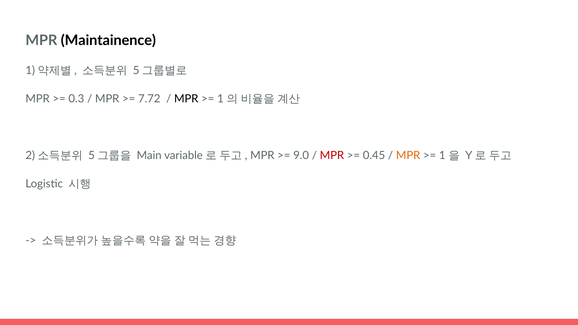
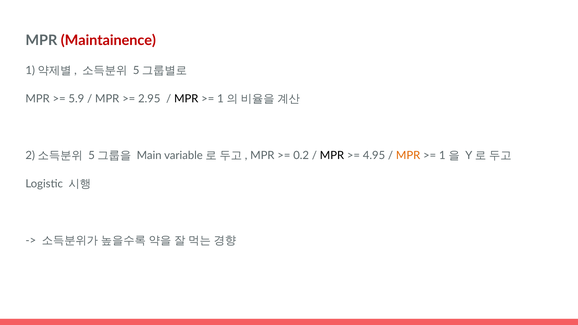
Maintainence colour: black -> red (108, 40)
0.3: 0.3 -> 5.9 (76, 99)
7.72: 7.72 -> 2.95 (149, 99)
9.0: 9.0 -> 0.2 (301, 155)
MPR colour: red -> black (332, 155)
0.45: 0.45 -> 4.95 (374, 155)
